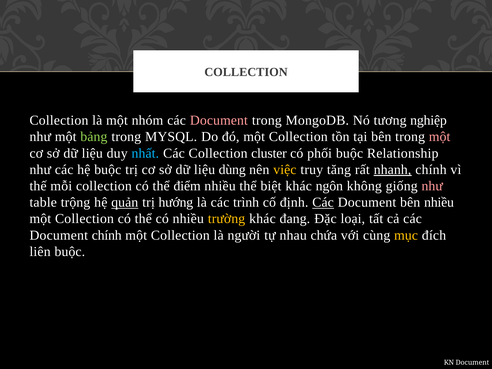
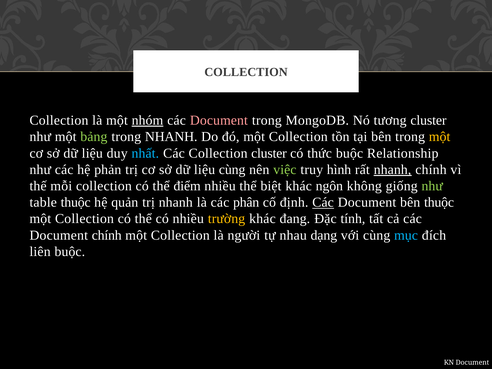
nhóm underline: none -> present (147, 120)
tương nghiệp: nghiệp -> cluster (428, 120)
trong MYSQL: MYSQL -> NHANH (171, 137)
một colour: pink -> yellow (440, 137)
phối: phối -> thức (320, 153)
hệ buộc: buộc -> phản (108, 170)
liệu dùng: dùng -> cùng (232, 170)
việc colour: yellow -> light green (285, 170)
tăng: tăng -> hình (339, 170)
như colour: pink -> light green (432, 186)
table trộng: trộng -> thuộc (76, 202)
quản underline: present -> none (125, 202)
trị hướng: hướng -> nhanh (176, 202)
trình: trình -> phân (246, 202)
bên nhiều: nhiều -> thuộc (439, 202)
loại: loại -> tính (353, 219)
chứa: chứa -> dạng (324, 235)
mục colour: yellow -> light blue (406, 235)
